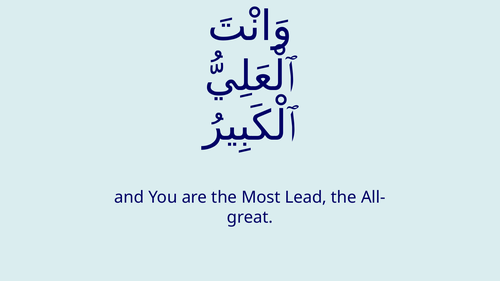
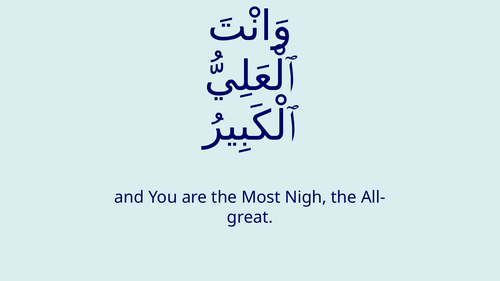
Lead: Lead -> Nigh (306, 197)
